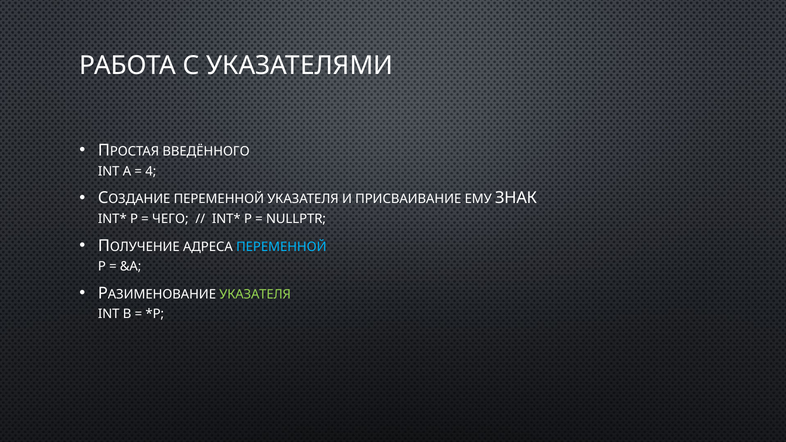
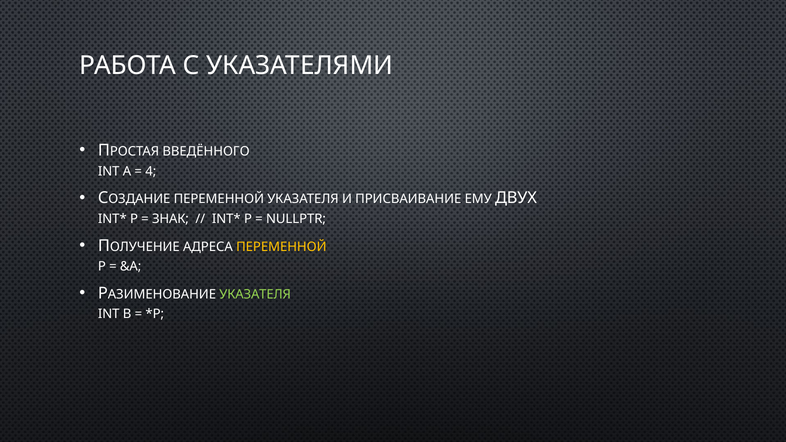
ЗНАК: ЗНАК -> ДВУХ (516, 198)
ЧЕГО: ЧЕГО -> ЗНАК (170, 219)
ПЕРЕМЕННОЙ colour: light blue -> yellow (281, 247)
